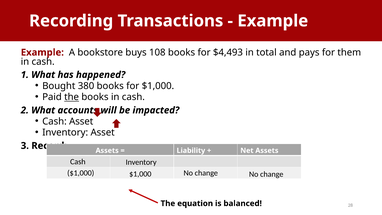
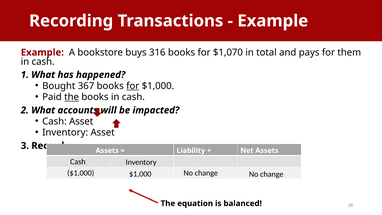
108: 108 -> 316 (157, 52)
$4,493: $4,493 -> $1,070 (228, 52)
380: 380 -> 367 (86, 86)
for underline: none -> present (133, 86)
